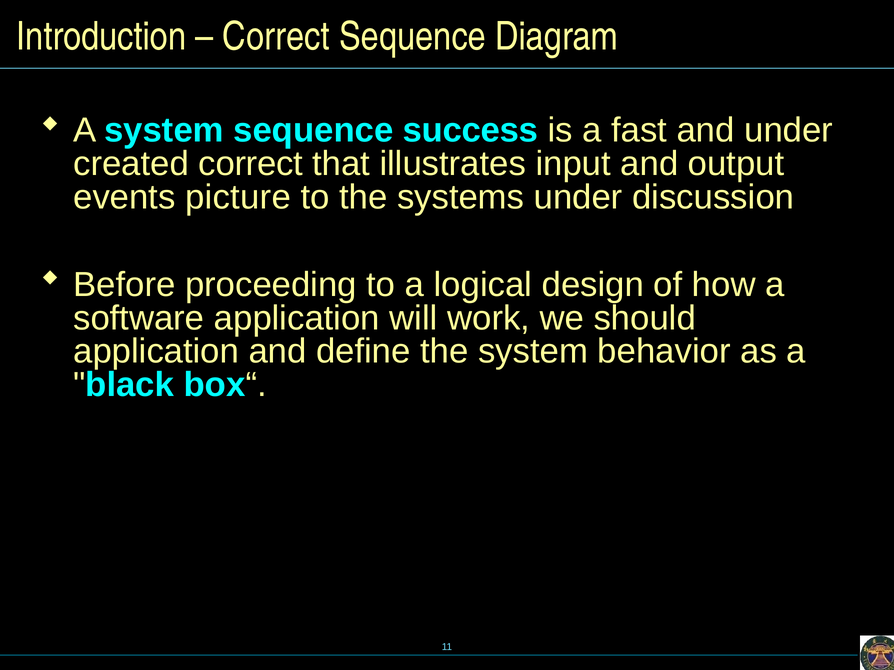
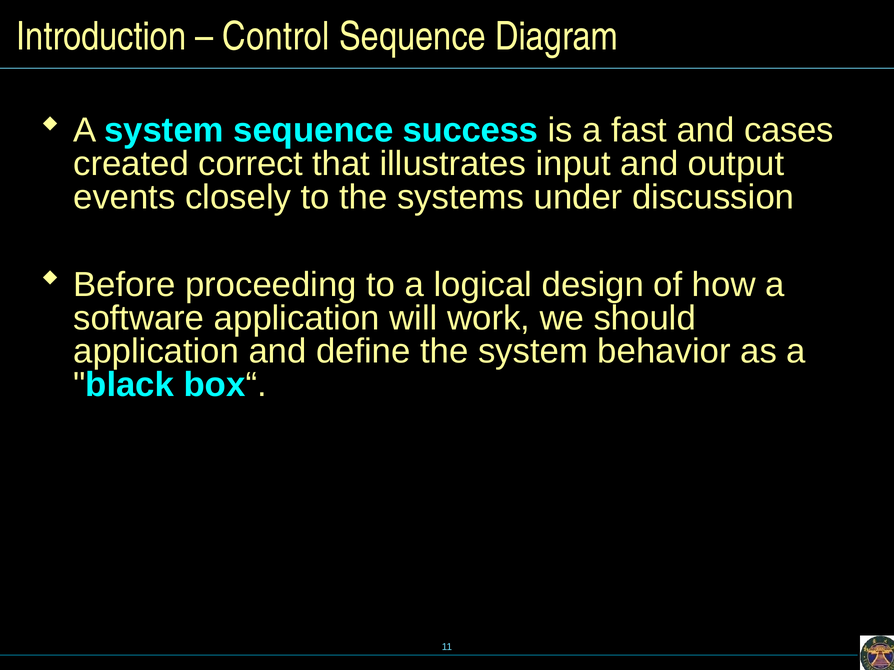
Correct: Correct -> Control (276, 37)
and under: under -> cases (789, 131)
picture: picture -> closely (238, 197)
